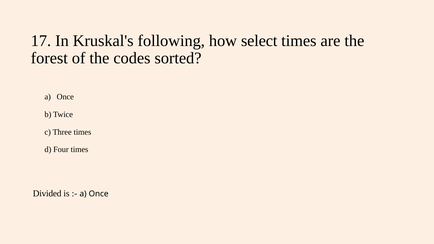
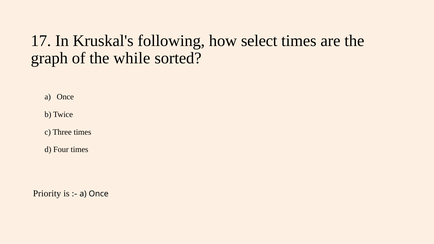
forest: forest -> graph (49, 58)
codes: codes -> while (132, 58)
Divided: Divided -> Priority (47, 194)
